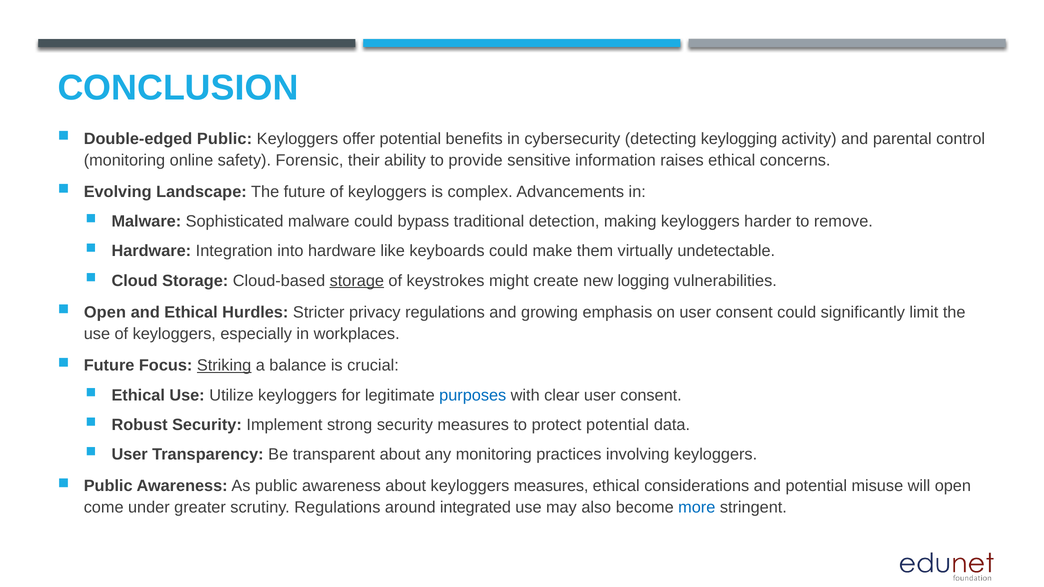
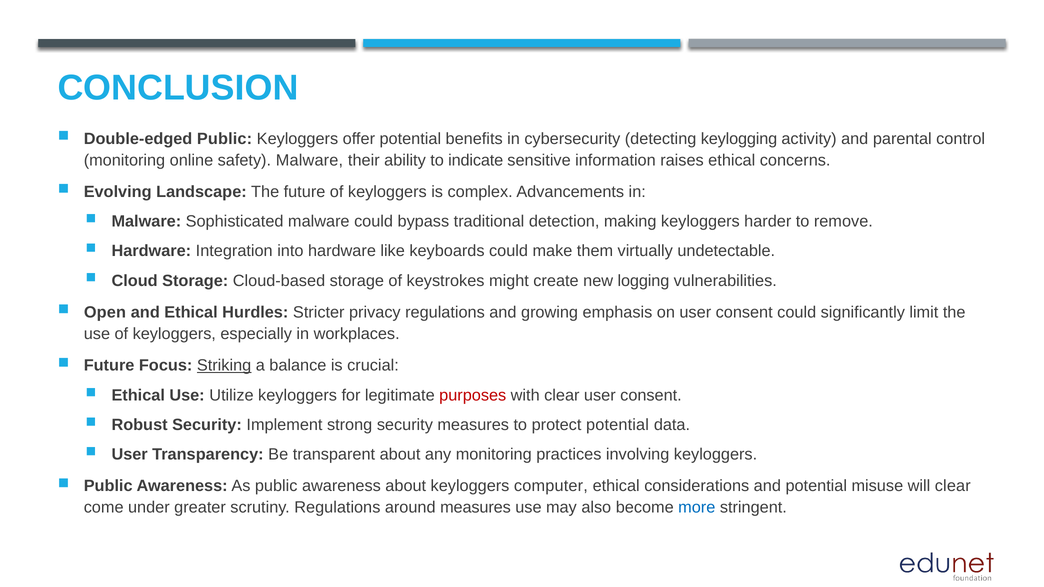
safety Forensic: Forensic -> Malware (309, 160)
provide: provide -> indicate (476, 160)
storage underline: present -> none (357, 281)
purposes colour: blue -> red (473, 395)
keyloggers measures: measures -> computer (551, 486)
will open: open -> clear (953, 486)
around integrated: integrated -> measures (475, 508)
